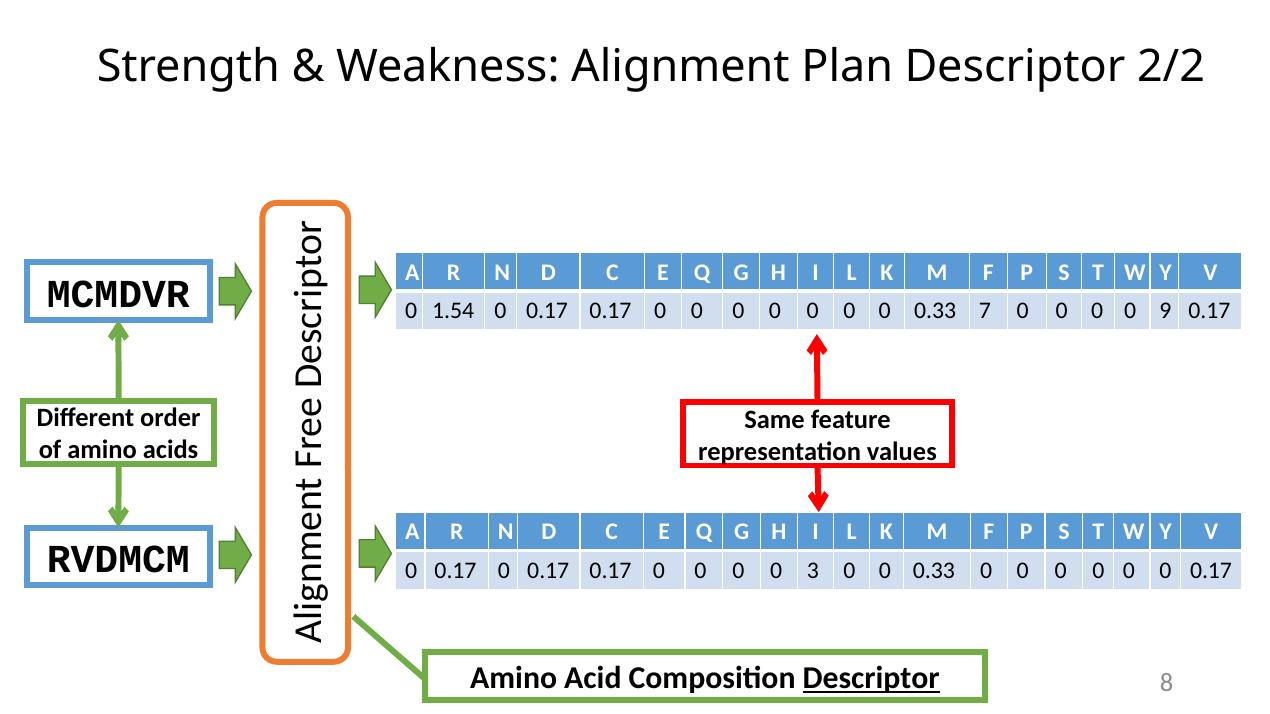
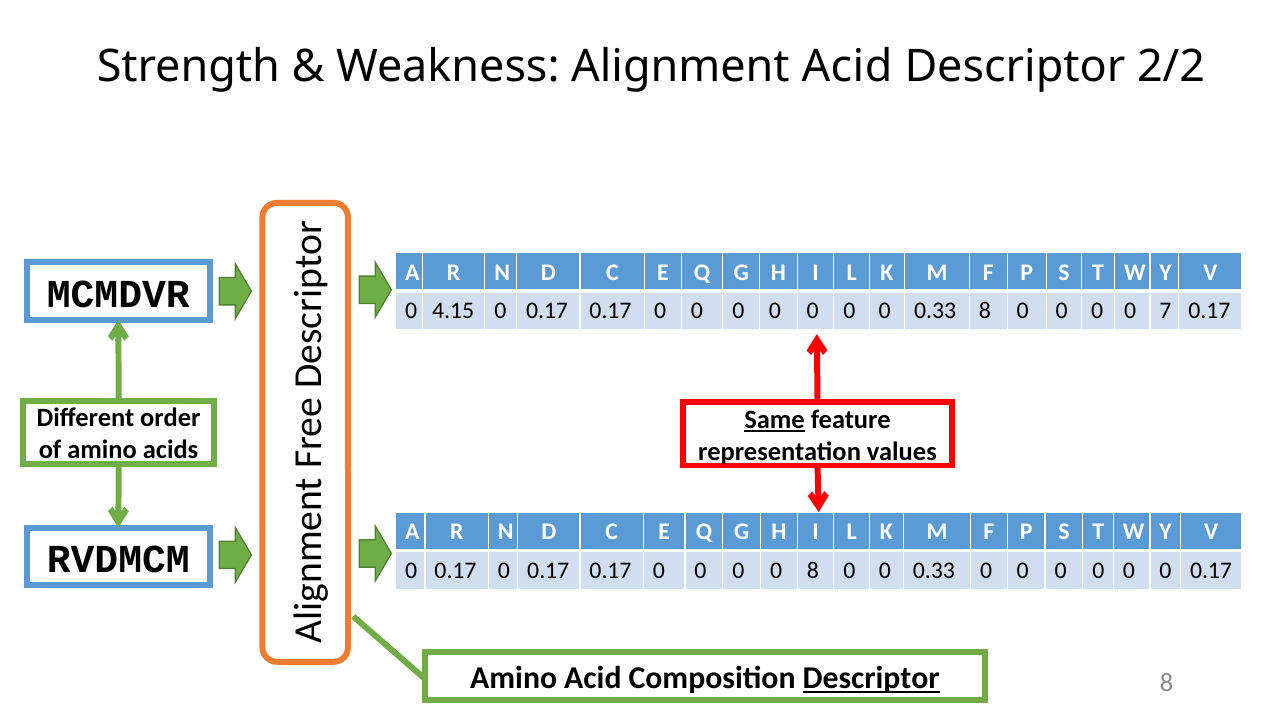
Alignment Plan: Plan -> Acid (847, 67)
1.54: 1.54 -> 4.15 (453, 311)
0.33 7: 7 -> 8 (985, 311)
9: 9 -> 7 (1166, 311)
Same underline: none -> present (775, 420)
0 3: 3 -> 8 (813, 571)
